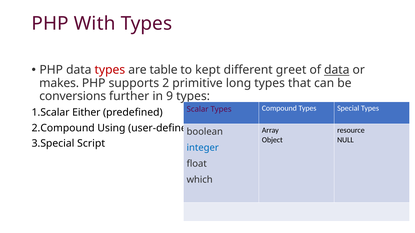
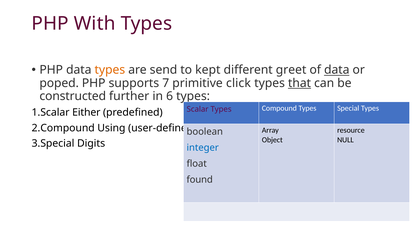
types colour: red -> orange (110, 70)
table: table -> send (164, 70)
makes: makes -> poped (59, 83)
2: 2 -> 7 (166, 83)
long: long -> click (238, 83)
that underline: none -> present (300, 83)
conversions: conversions -> constructed (73, 96)
9: 9 -> 6 (170, 96)
Script: Script -> Digits (91, 144)
which: which -> found (200, 180)
